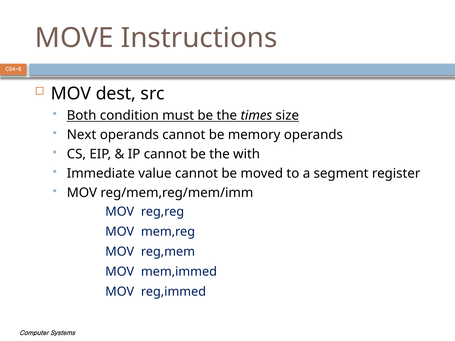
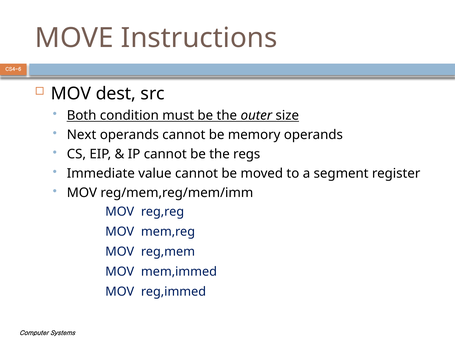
times: times -> outer (256, 115)
with: with -> regs (247, 154)
